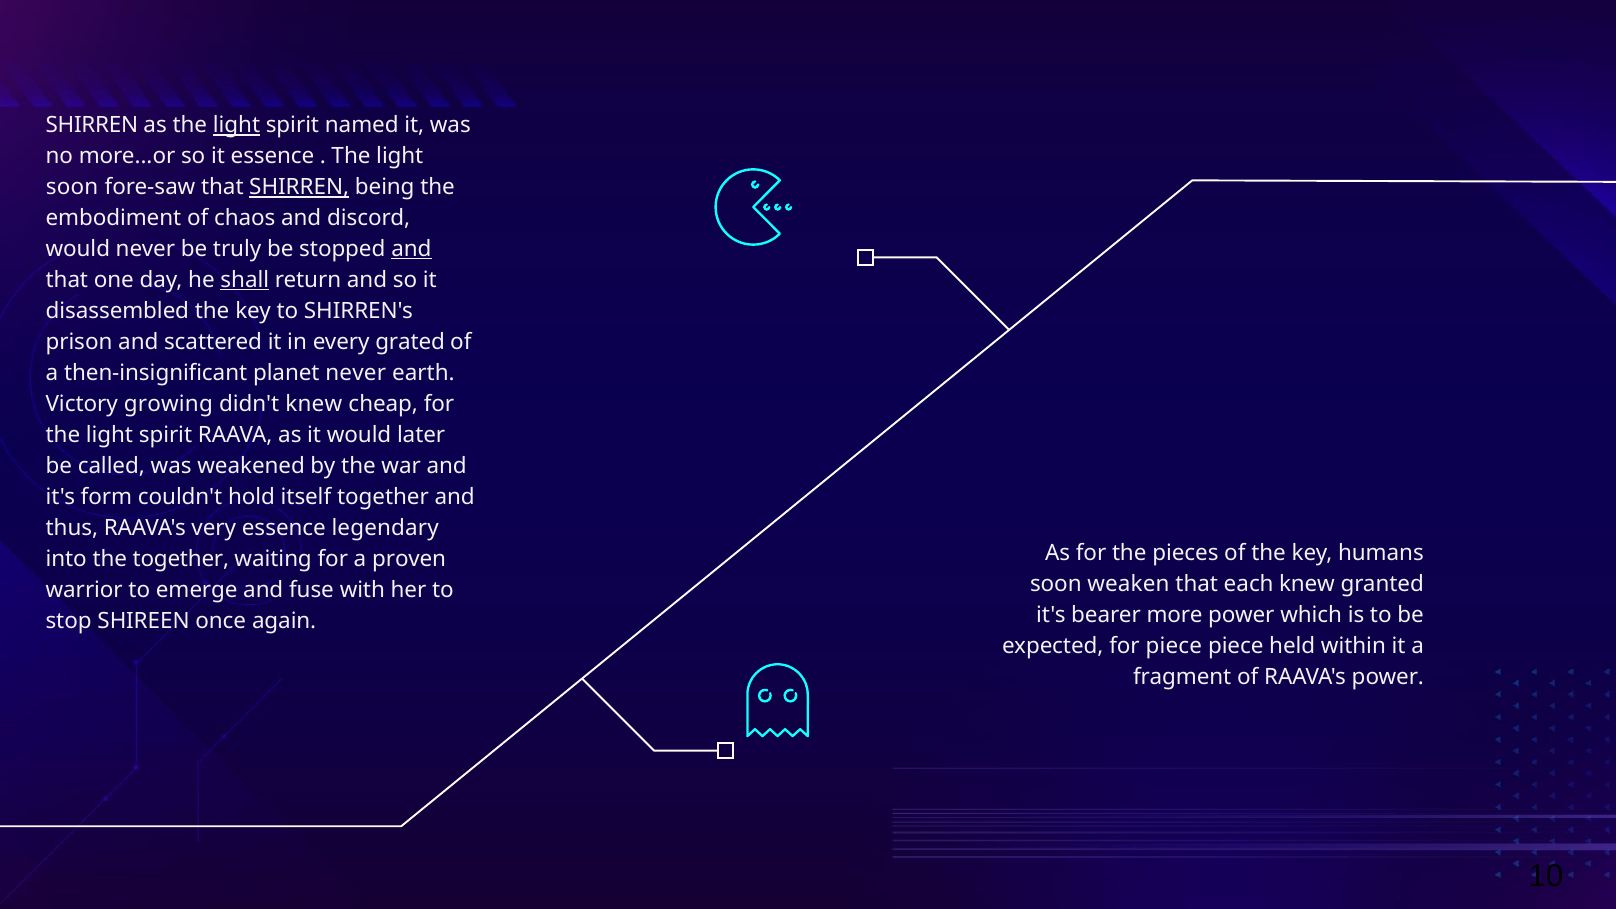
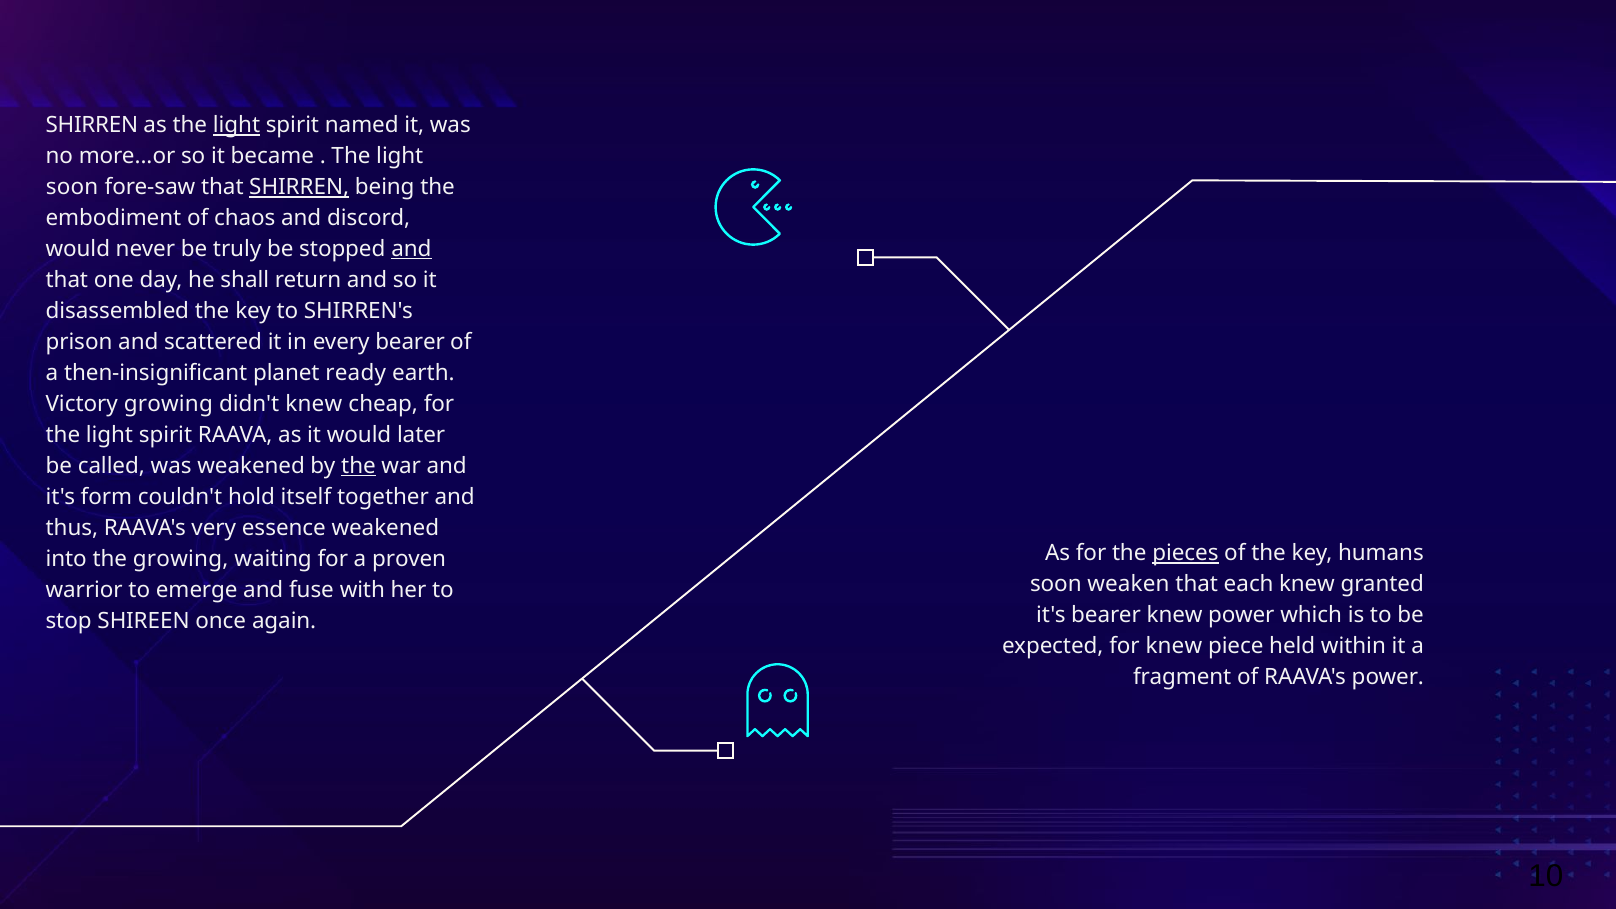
it essence: essence -> became (272, 156)
shall underline: present -> none (245, 280)
every grated: grated -> bearer (410, 342)
planet never: never -> ready (356, 373)
the underline: none -> present (358, 466)
essence legendary: legendary -> weakened (385, 528)
pieces underline: none -> present (1185, 553)
the together: together -> growing (181, 559)
bearer more: more -> knew (1175, 615)
for piece: piece -> knew (1174, 646)
